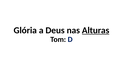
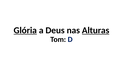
Glória underline: none -> present (25, 30)
